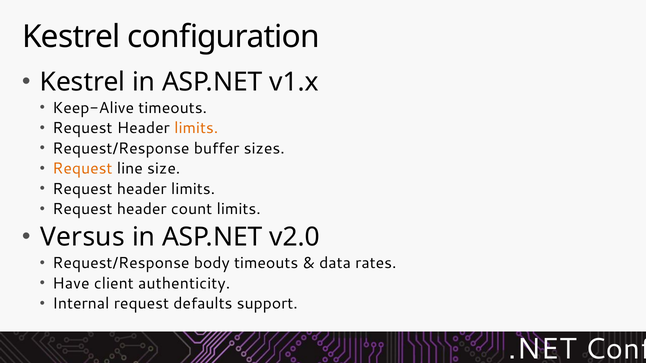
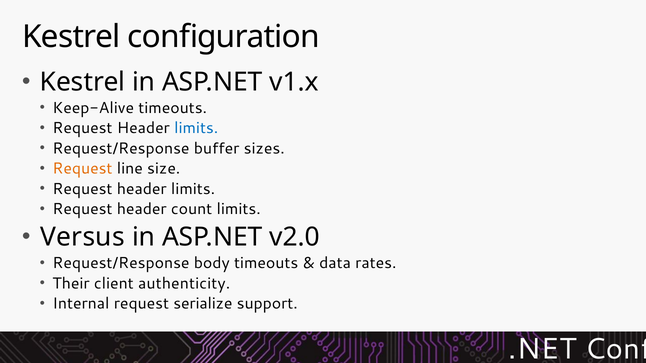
limits colour: orange -> blue (196, 128)
Have: Have -> Their (71, 284)
defaults: defaults -> serialize (203, 304)
